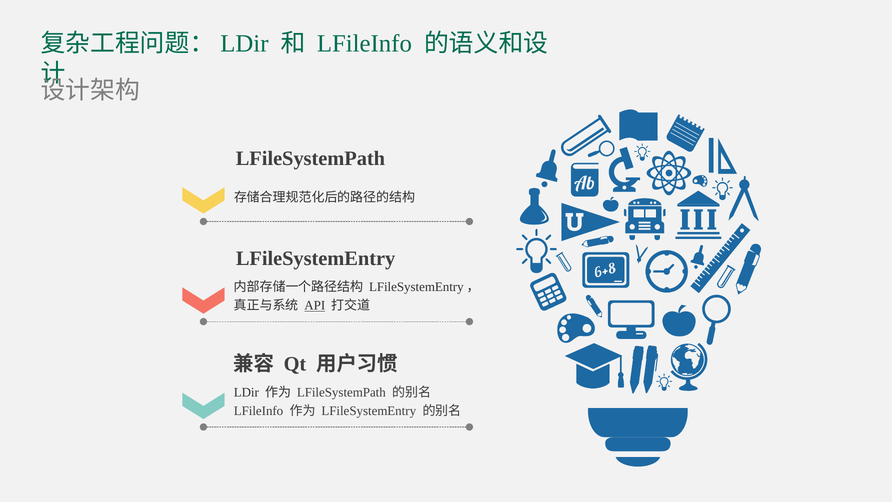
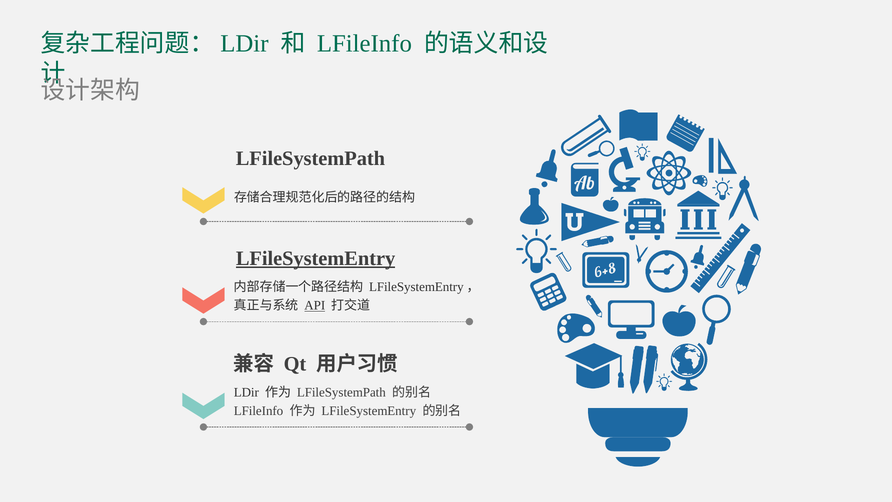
LFileSystemEntry underline: none -> present (316, 258)
